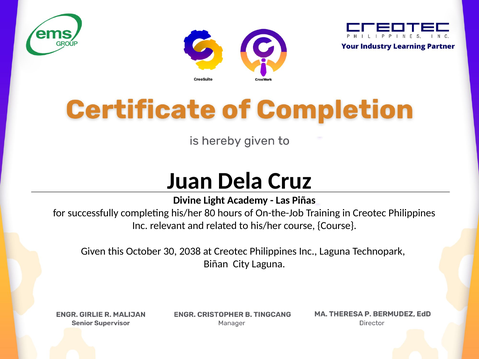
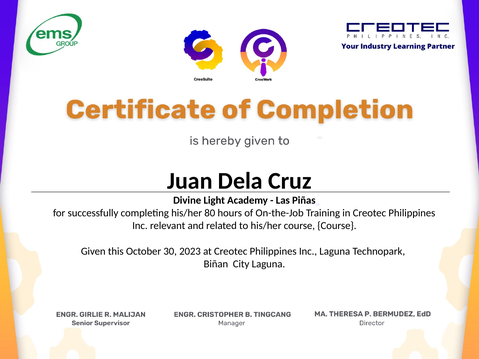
2038: 2038 -> 2023 (190, 251)
